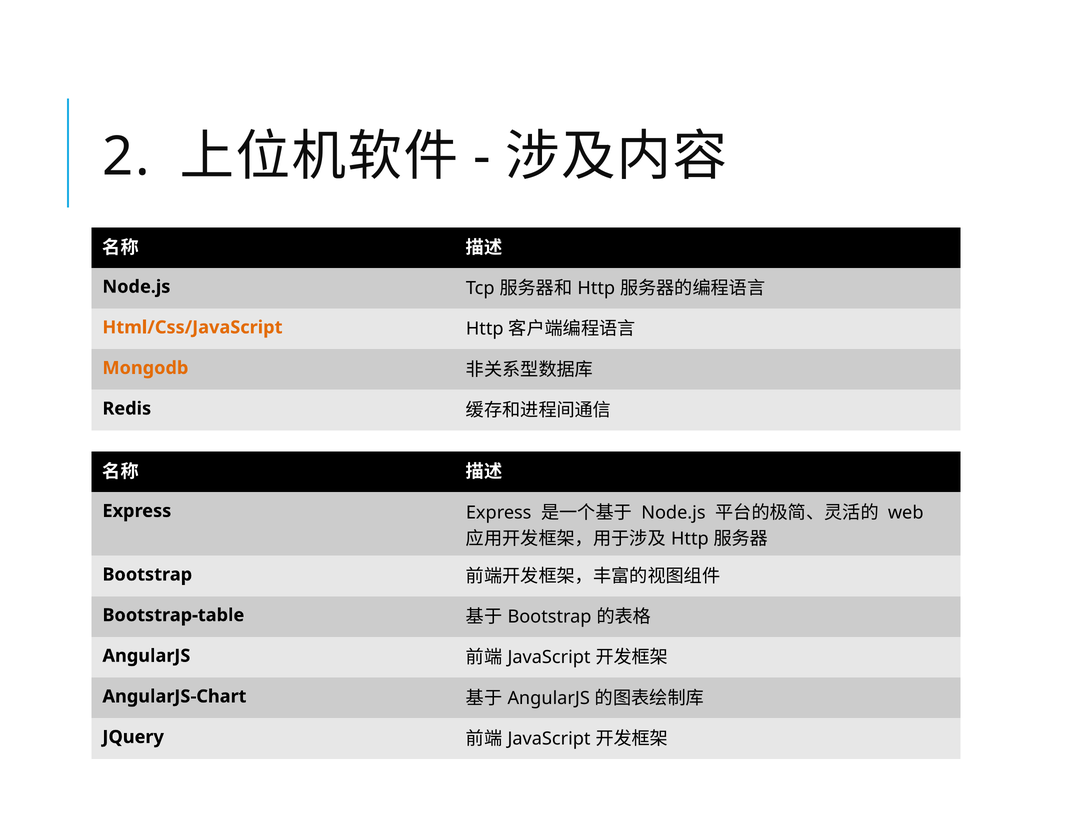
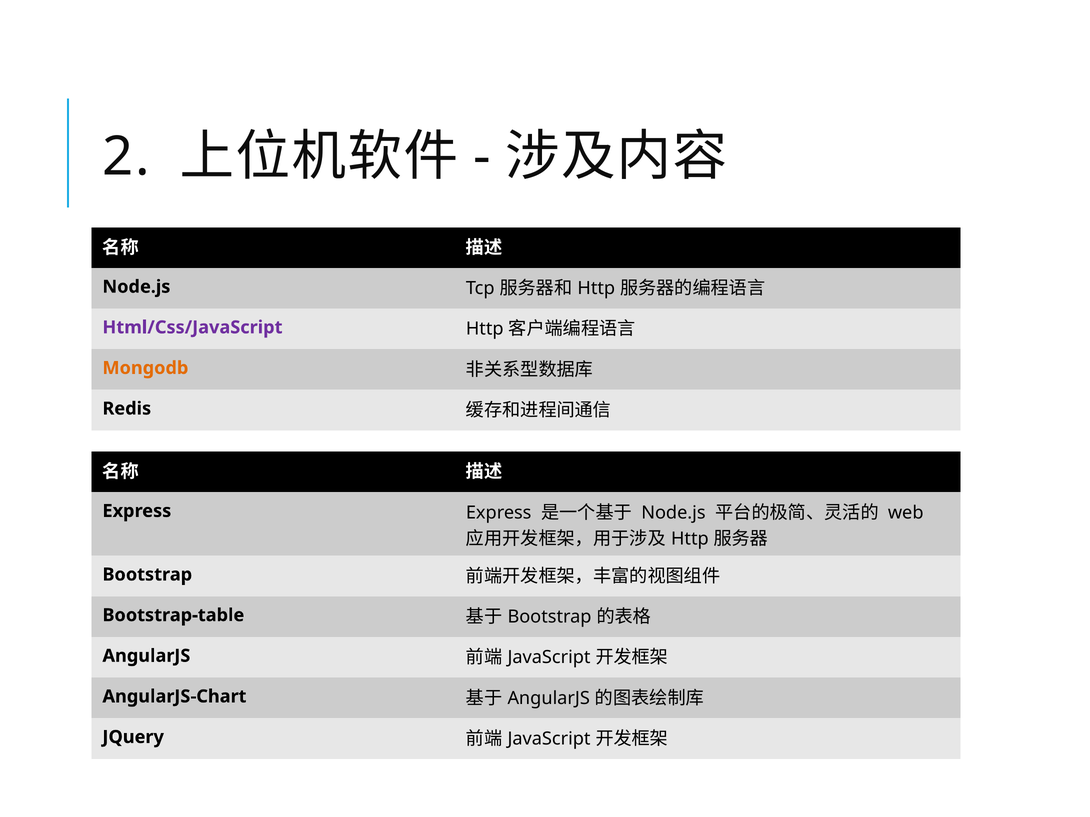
Html/Css/JavaScript colour: orange -> purple (192, 328)
